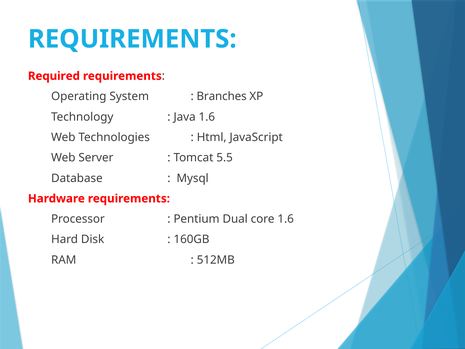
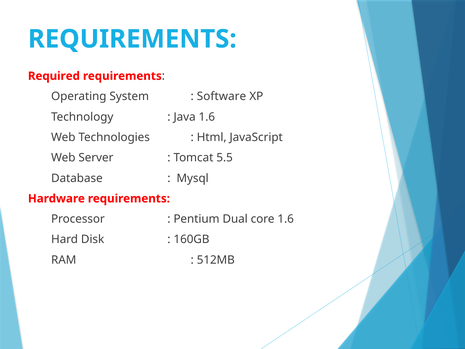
Branches: Branches -> Software (221, 96)
